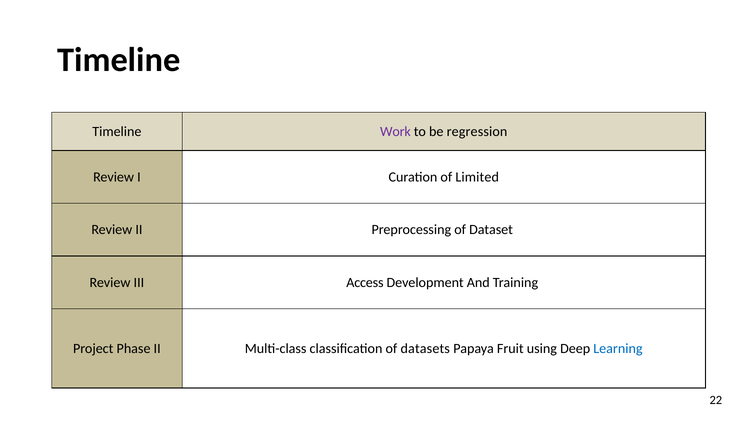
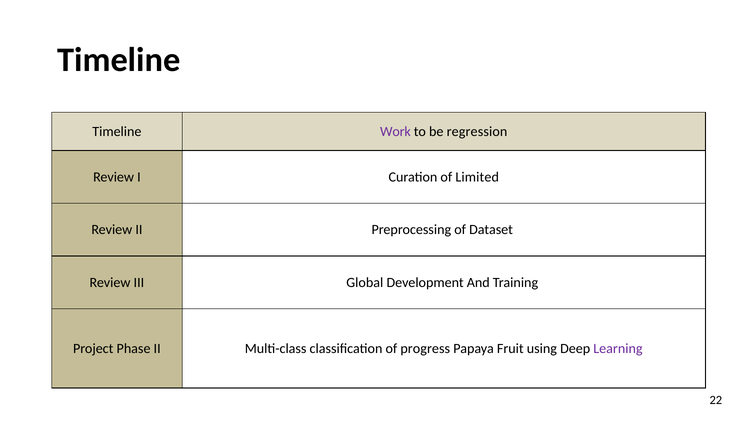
Access: Access -> Global (365, 283)
datasets: datasets -> progress (425, 349)
Learning colour: blue -> purple (618, 349)
